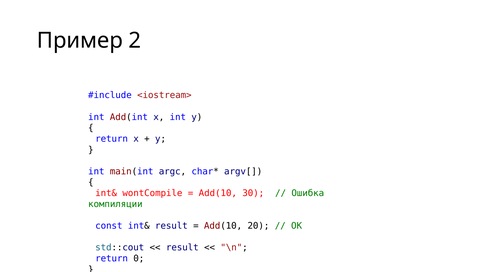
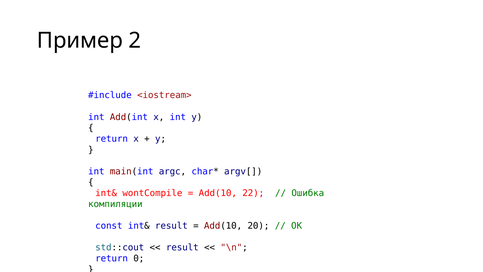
30: 30 -> 22 (253, 193)
